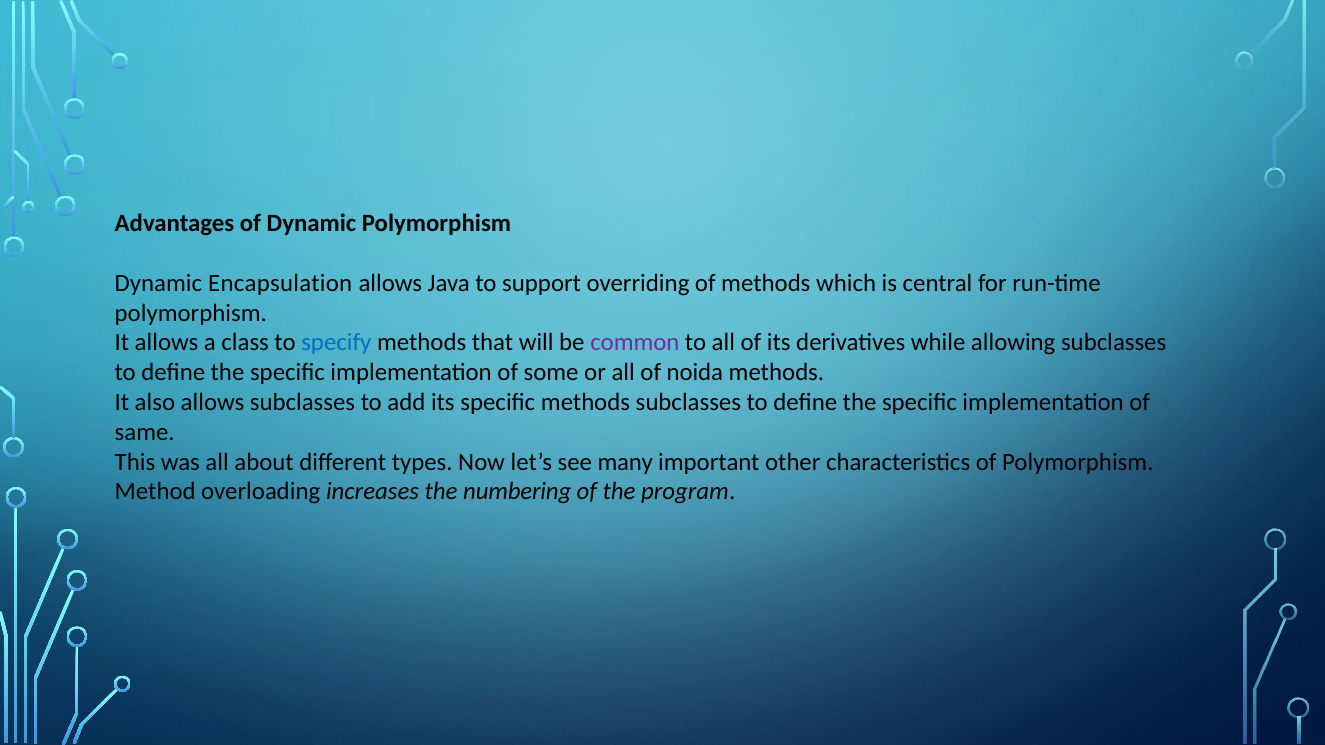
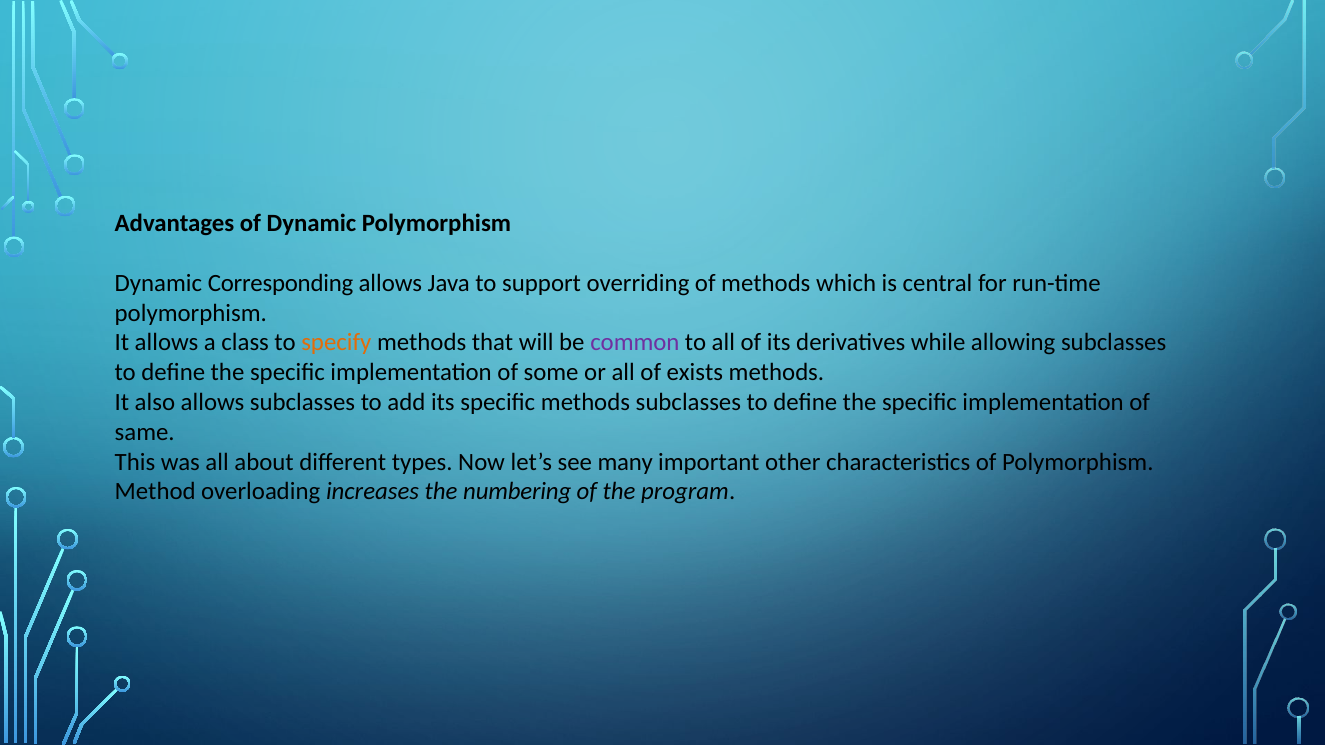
Encapsulation: Encapsulation -> Corresponding (281, 283)
specify colour: blue -> orange (336, 343)
noida: noida -> exists (695, 373)
